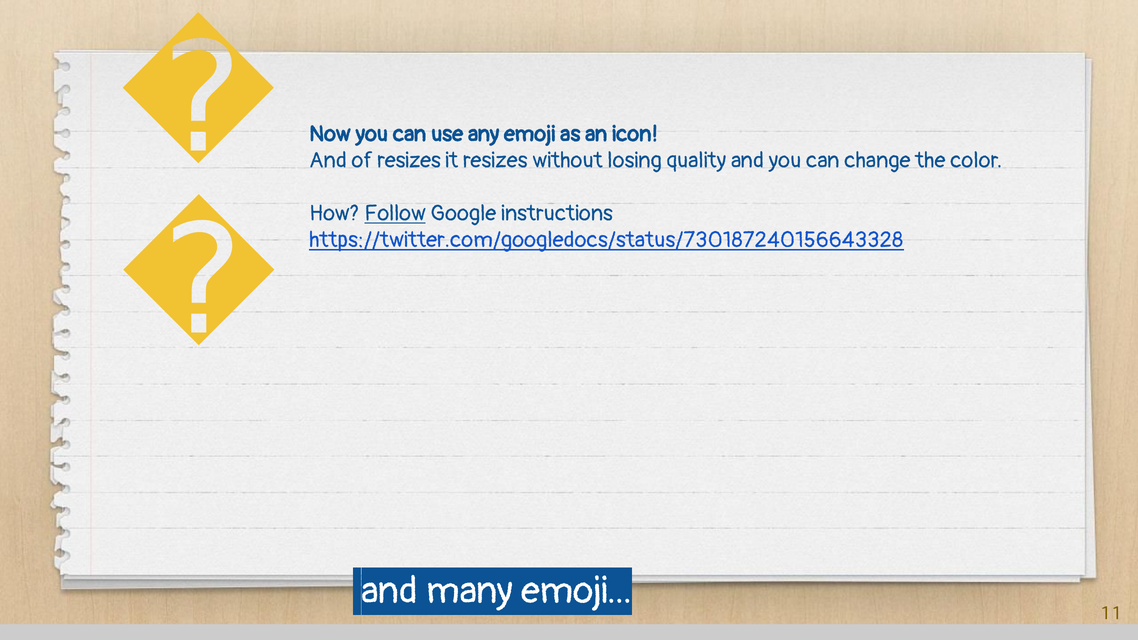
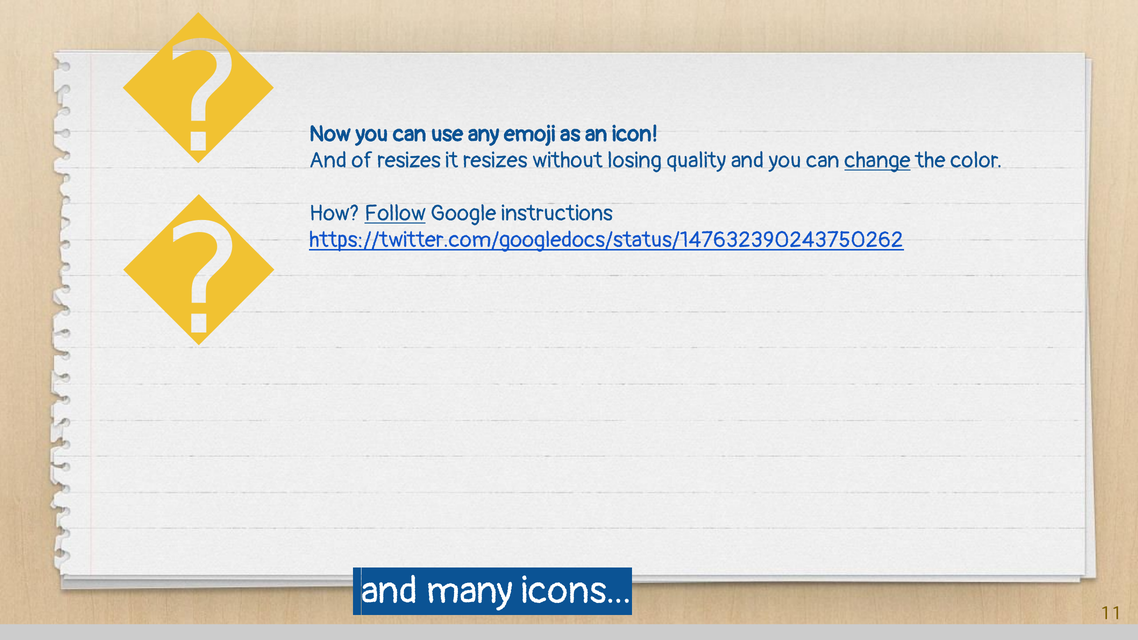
change underline: none -> present (877, 160)
https://twitter.com/googledocs/status/730187240156643328: https://twitter.com/googledocs/status/730187240156643328 -> https://twitter.com/googledocs/status/147632390243750262 (606, 240)
many emoji: emoji -> icons (577, 591)
